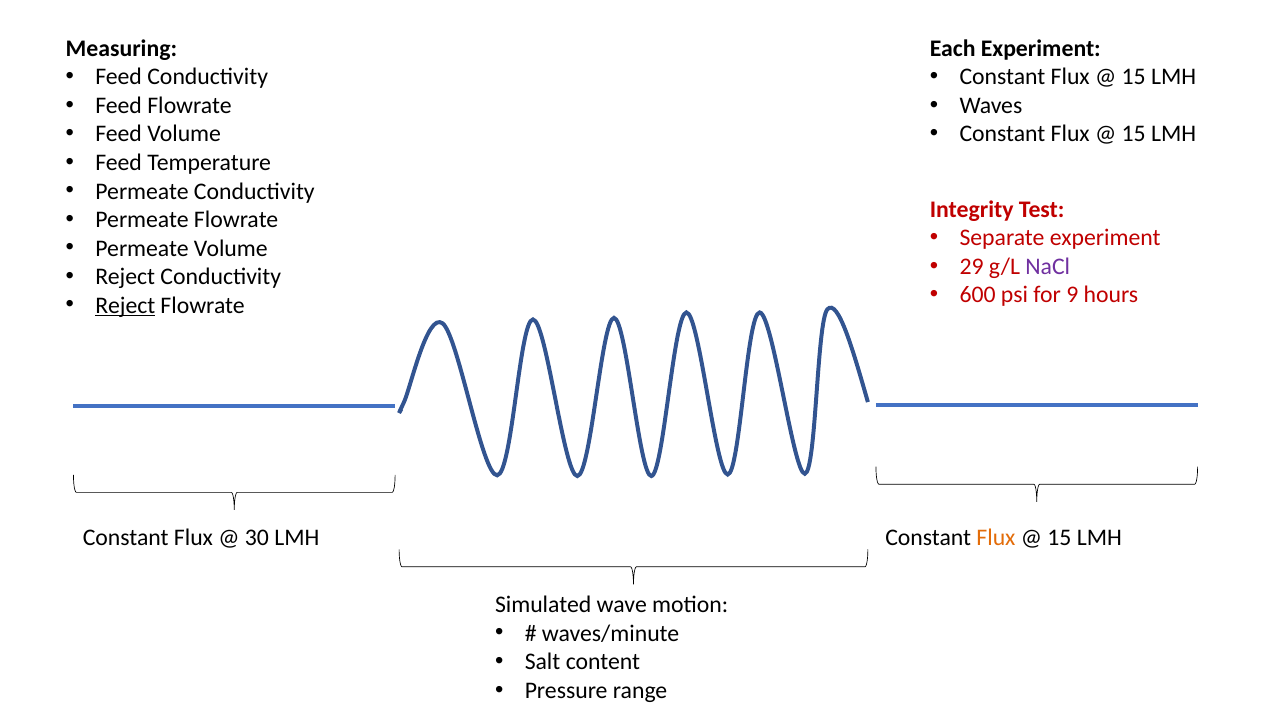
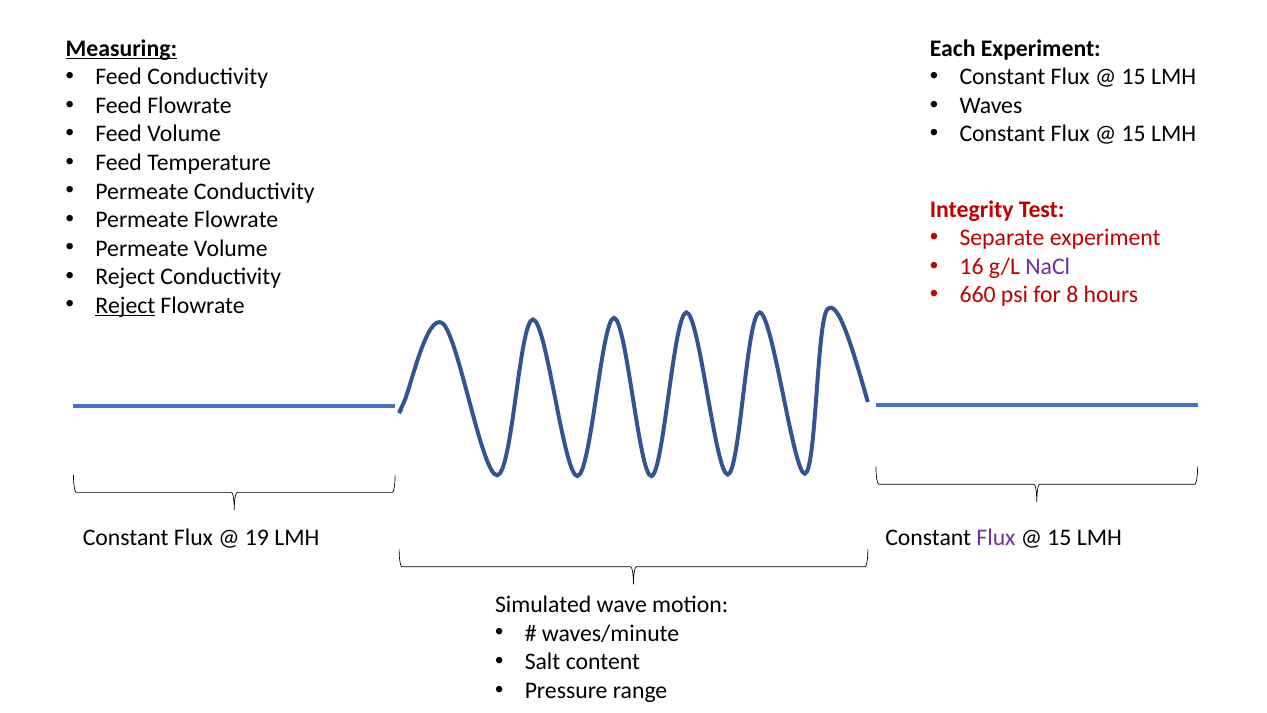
Measuring underline: none -> present (121, 49)
29: 29 -> 16 (972, 266)
600: 600 -> 660 (978, 295)
9: 9 -> 8 (1072, 295)
30: 30 -> 19 (257, 537)
Flux colour: orange -> purple (996, 537)
